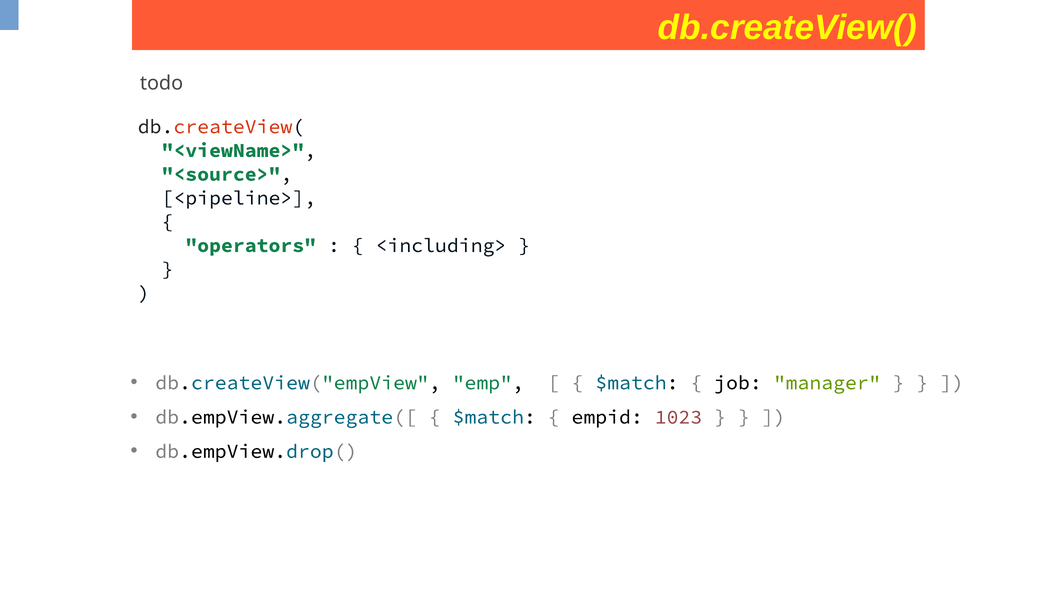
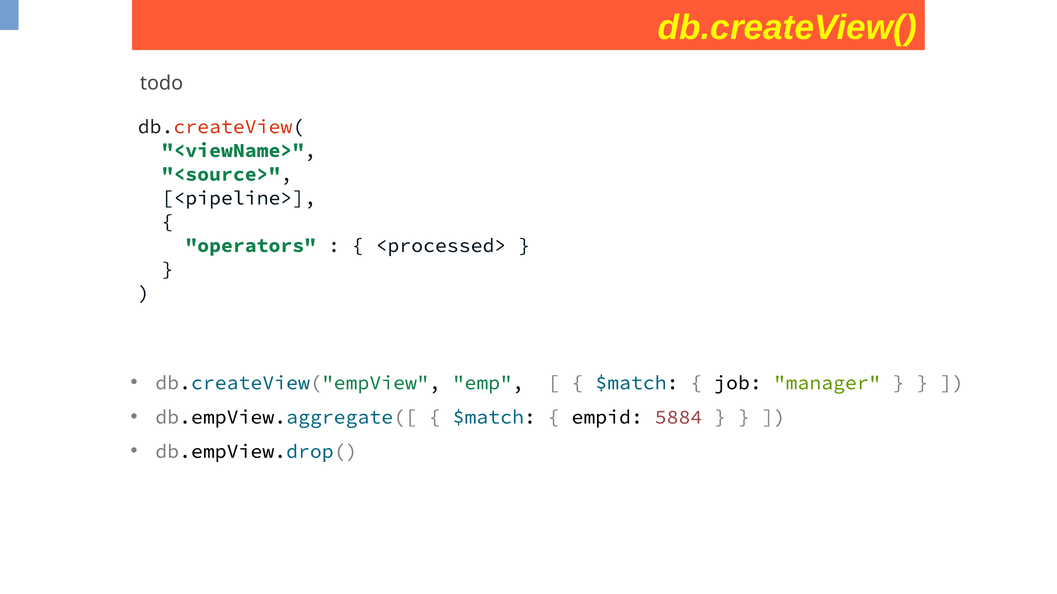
<including>: <including> -> <processed> (441, 246)
1023: 1023 -> 5884 (679, 417)
